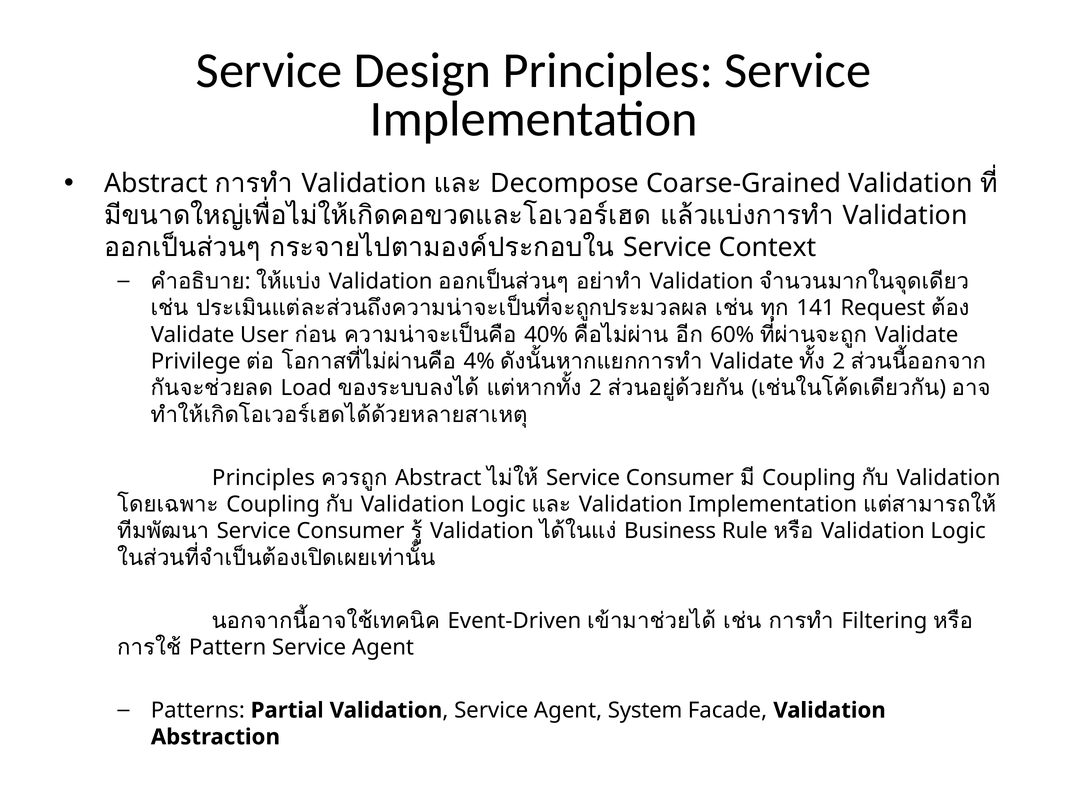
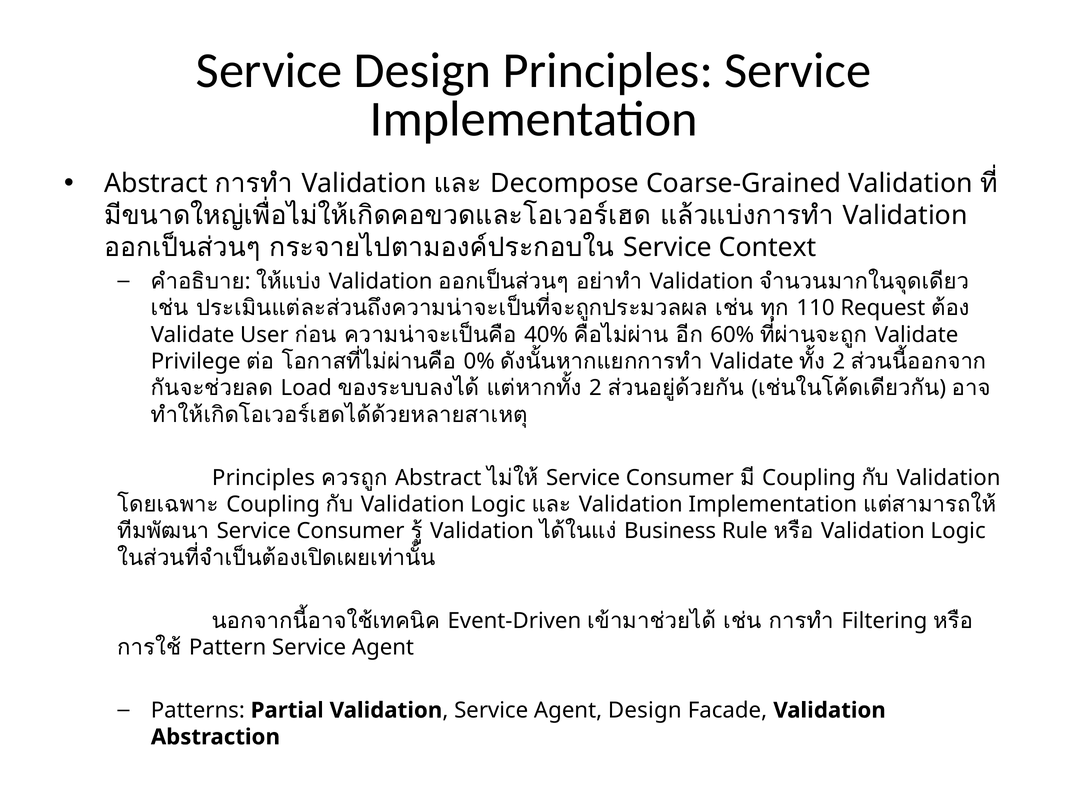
141: 141 -> 110 (816, 308)
4%: 4% -> 0% (479, 361)
Agent System: System -> Design (645, 710)
